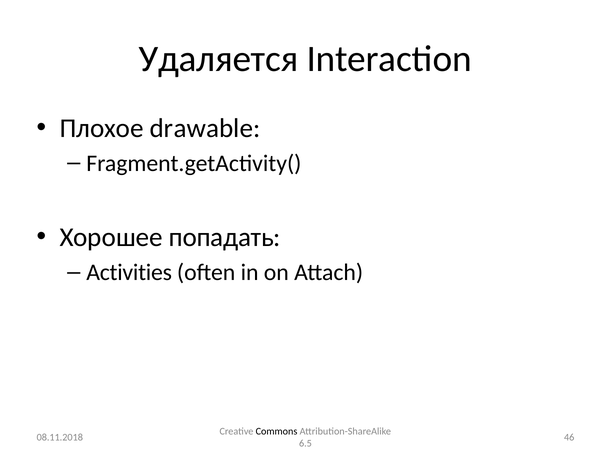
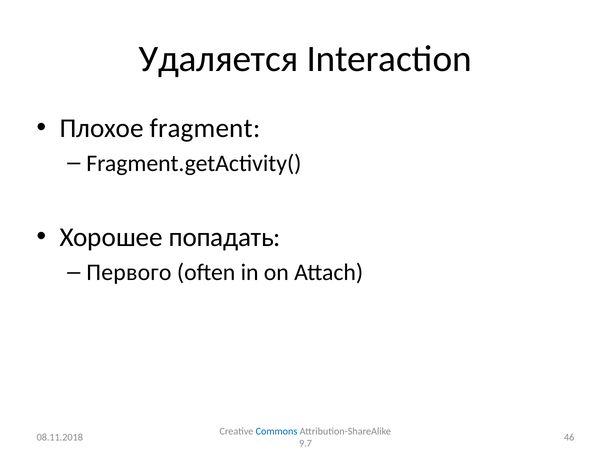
drawable: drawable -> fragment (205, 128)
Activities: Activities -> Первого (129, 273)
Commons colour: black -> blue (277, 432)
6.5: 6.5 -> 9.7 (305, 444)
